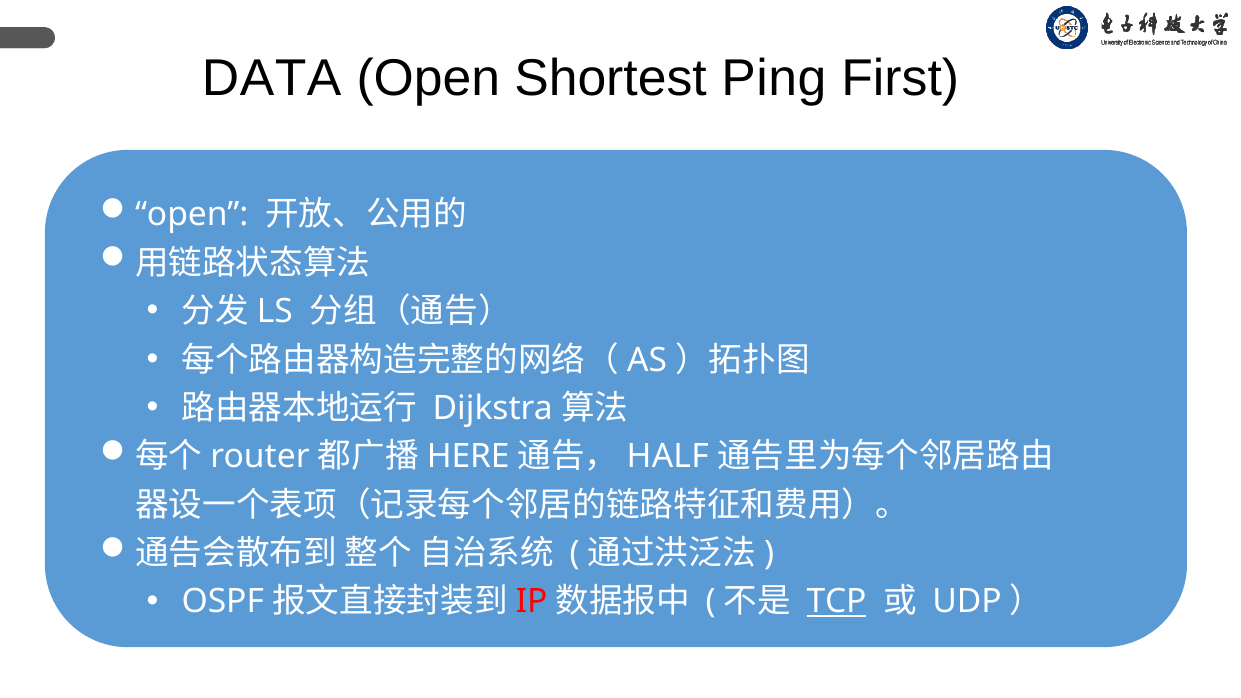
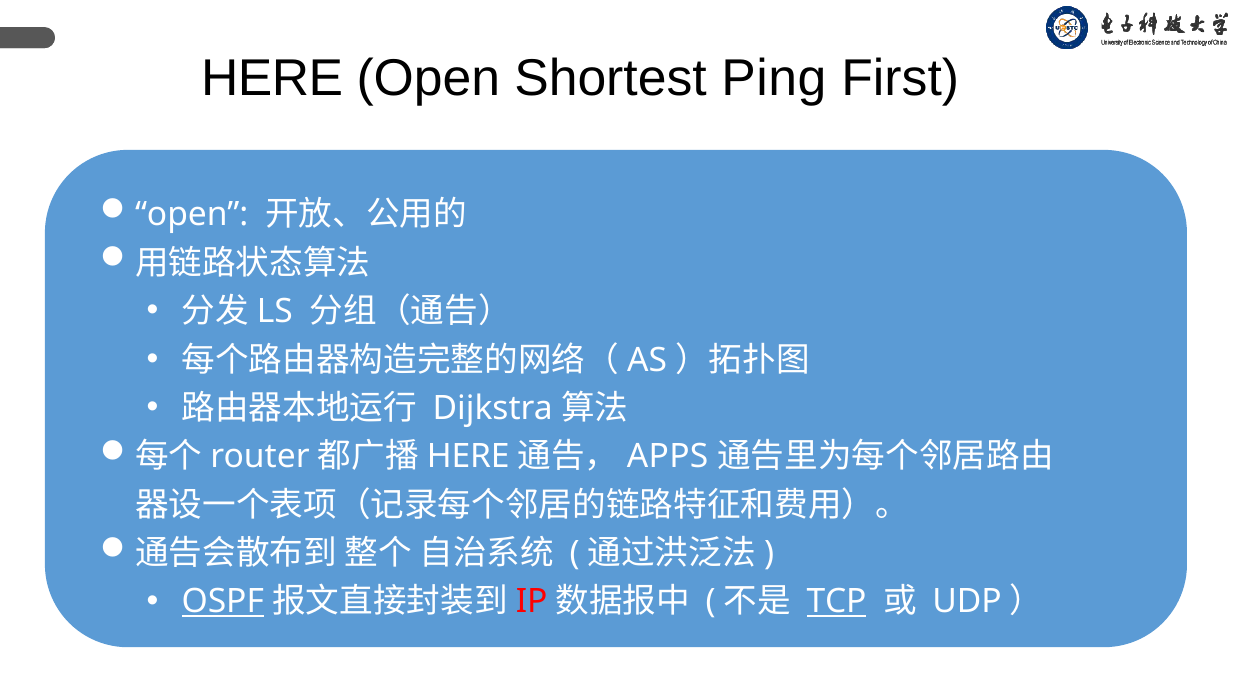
DATA: DATA -> HERE (272, 79)
HALF: HALF -> APPS (668, 457)
OSPF underline: none -> present (223, 602)
